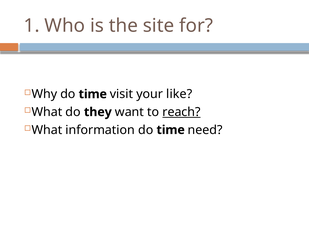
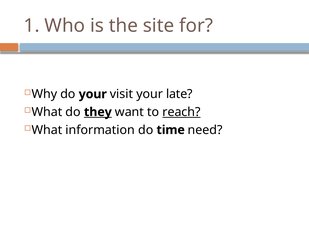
time: time -> your (93, 94)
like: like -> late (179, 94)
they underline: none -> present (98, 112)
